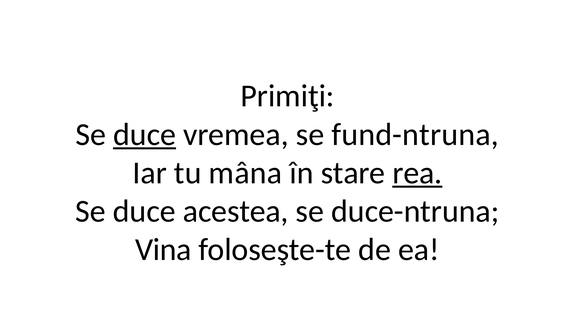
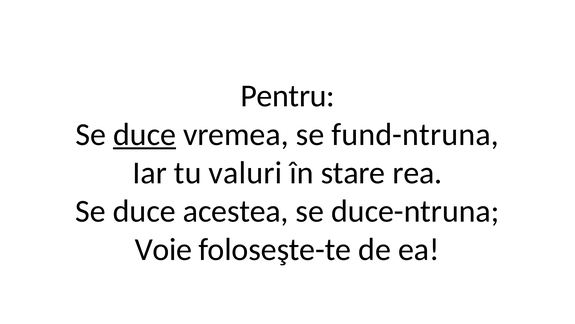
Primiţi: Primiţi -> Pentru (288, 96)
mâna: mâna -> valuri (245, 173)
rea underline: present -> none (417, 173)
Vina: Vina -> Voie (163, 249)
